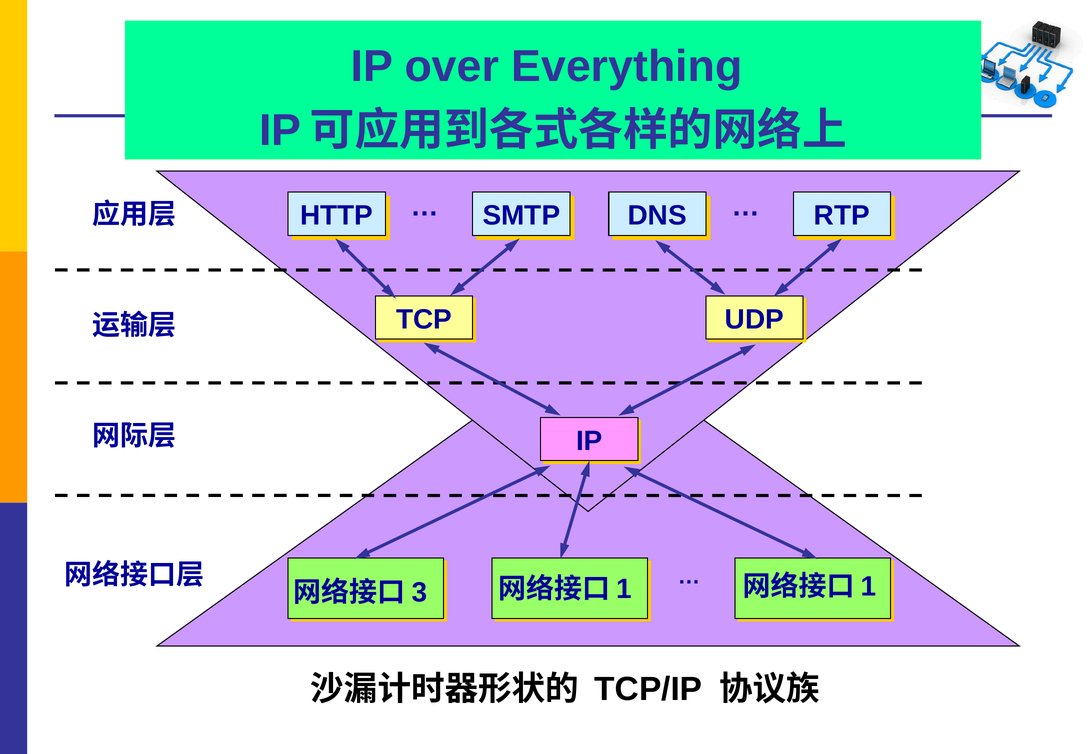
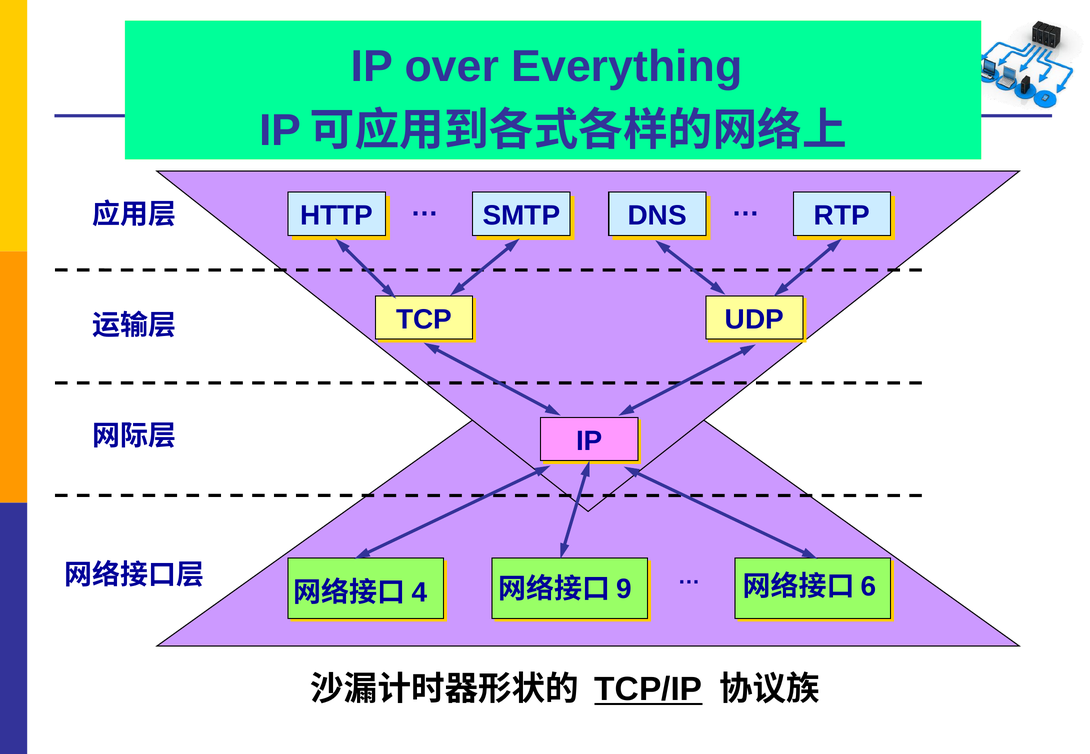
3: 3 -> 4 (420, 593)
1: 1 -> 9 (624, 589)
1: 1 -> 6 (869, 587)
TCP/IP underline: none -> present (648, 690)
